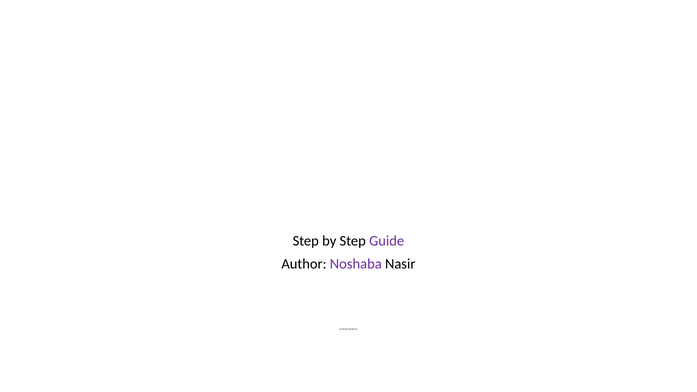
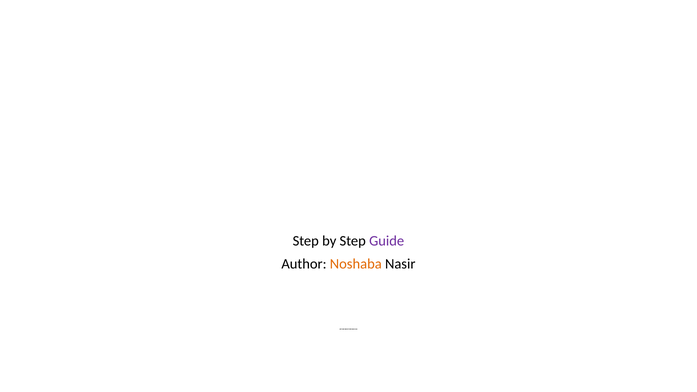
Noshaba colour: purple -> orange (356, 264)
